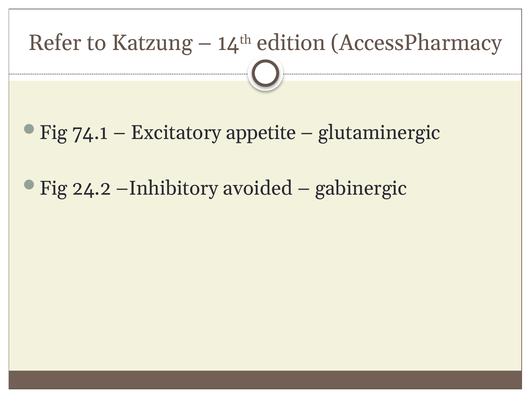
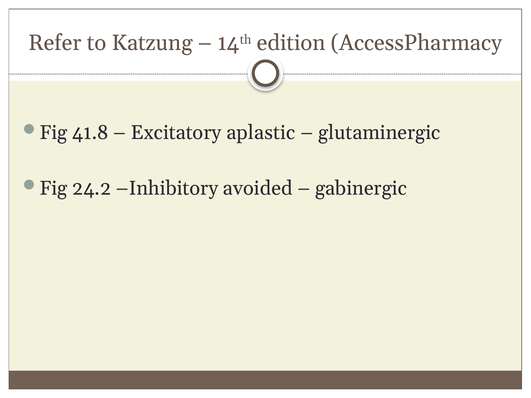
74.1: 74.1 -> 41.8 (90, 133)
appetite: appetite -> aplastic (261, 133)
